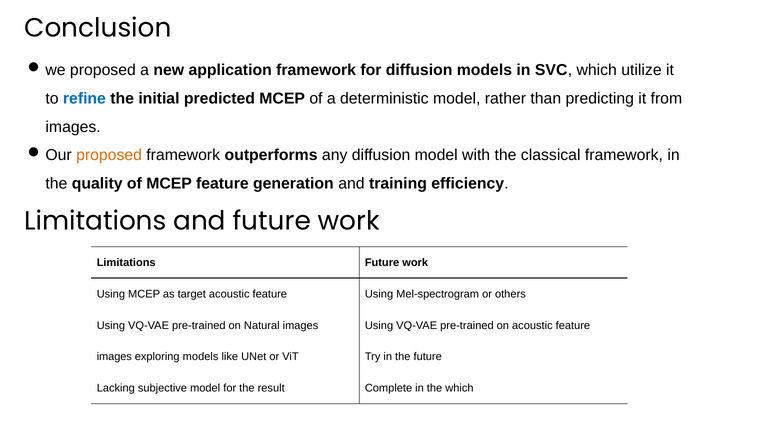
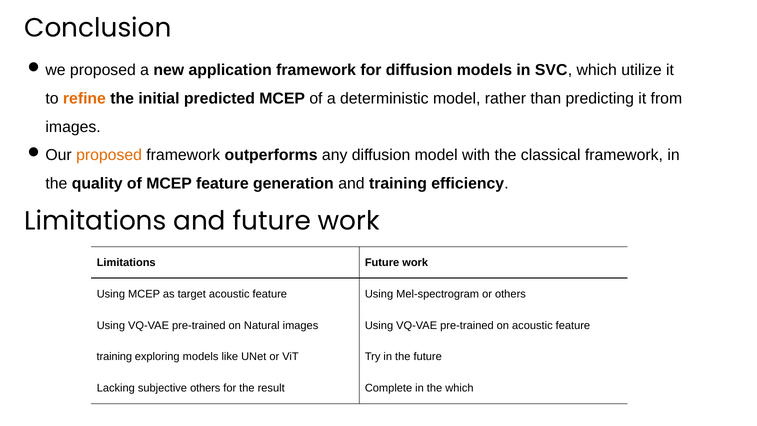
refine colour: blue -> orange (84, 98)
images: images -> training (114, 357)
subjective model: model -> others (205, 388)
